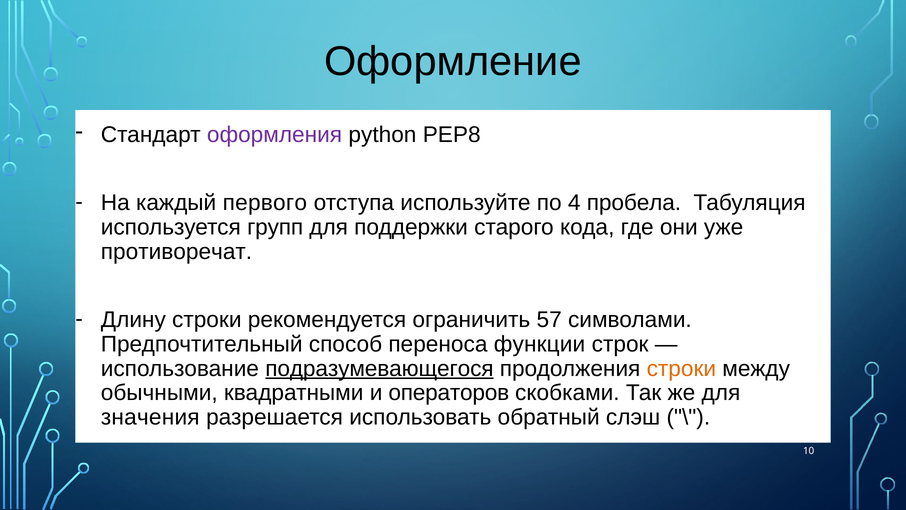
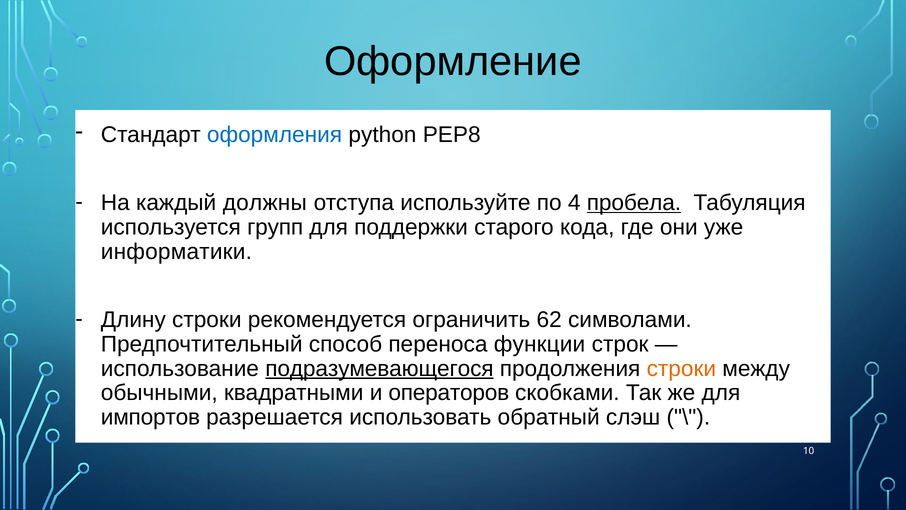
оформления colour: purple -> blue (275, 135)
первого: первого -> должны (265, 203)
пробела underline: none -> present (634, 203)
противоречат: противоречат -> информатики (176, 252)
57: 57 -> 62 (549, 319)
значения: значения -> импортов (150, 417)
